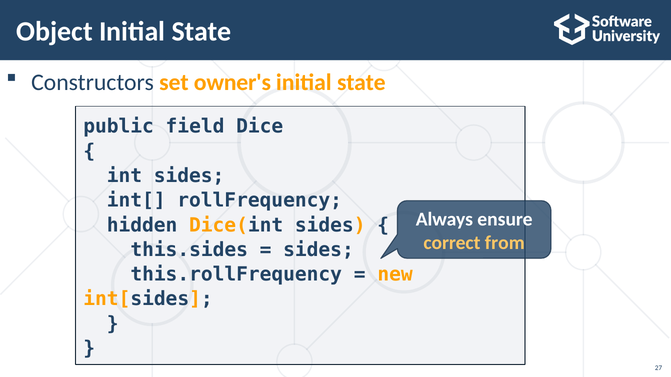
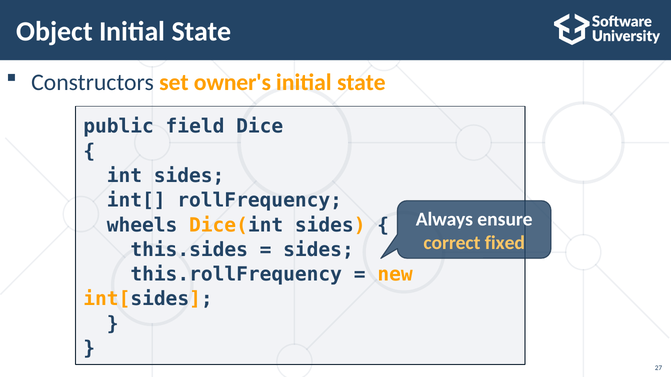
hidden: hidden -> wheels (142, 225)
from: from -> fixed (505, 243)
